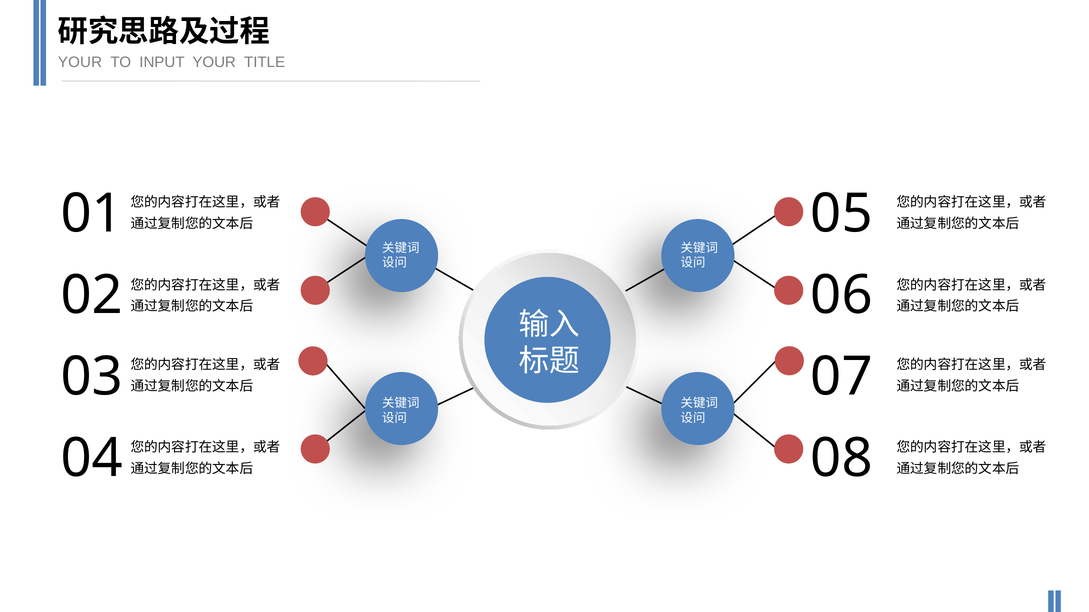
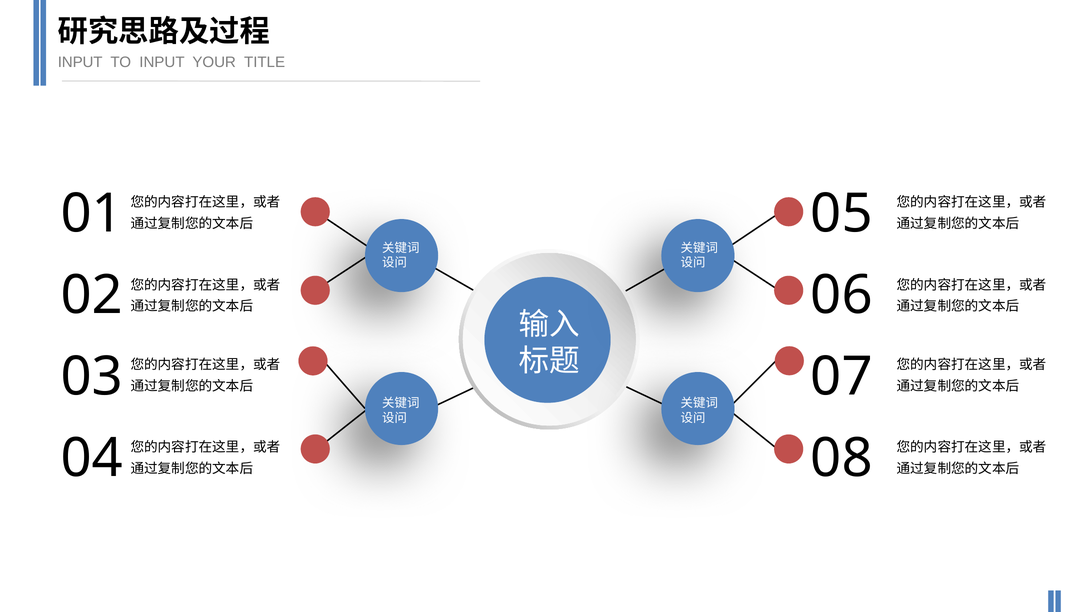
YOUR: YOUR -> INPUT (80, 62)
